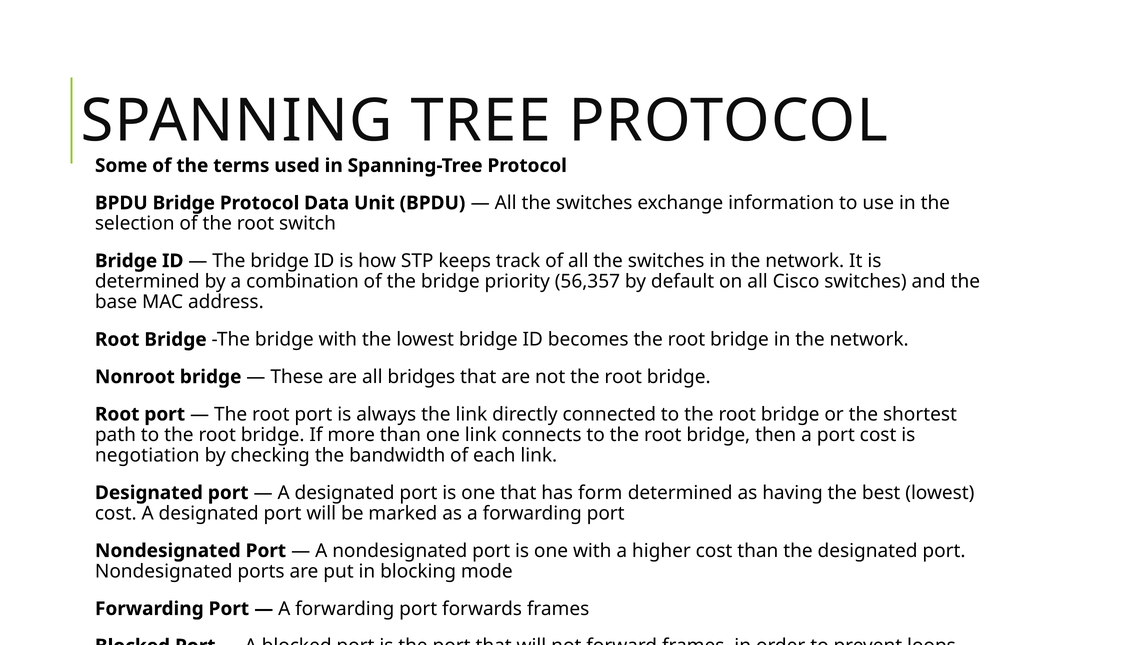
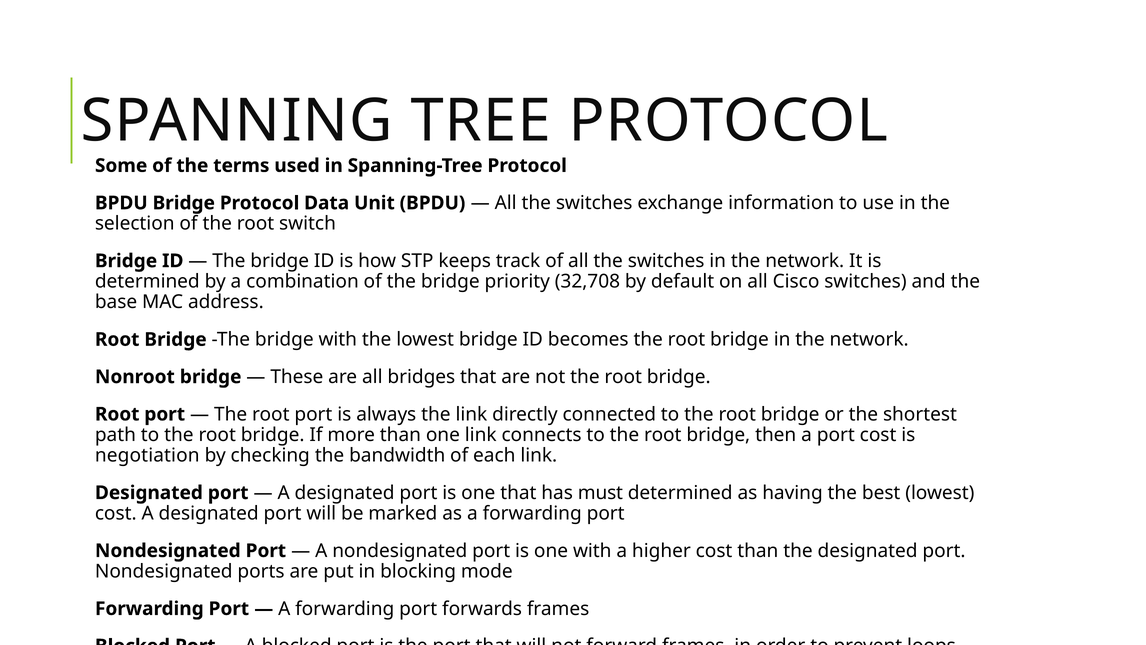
56,357: 56,357 -> 32,708 (587, 281)
form: form -> must (600, 493)
